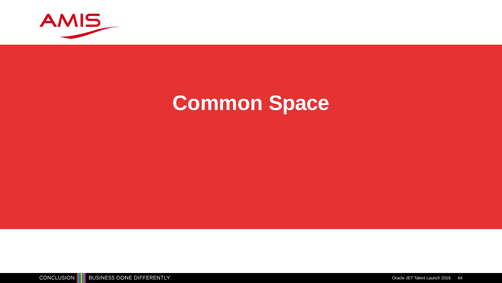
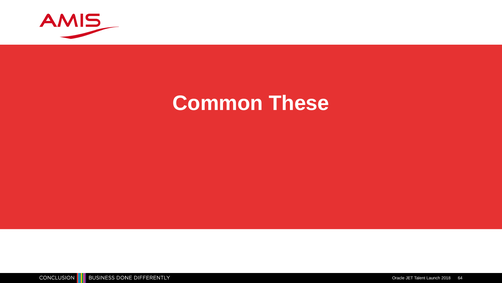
Space: Space -> These (299, 103)
